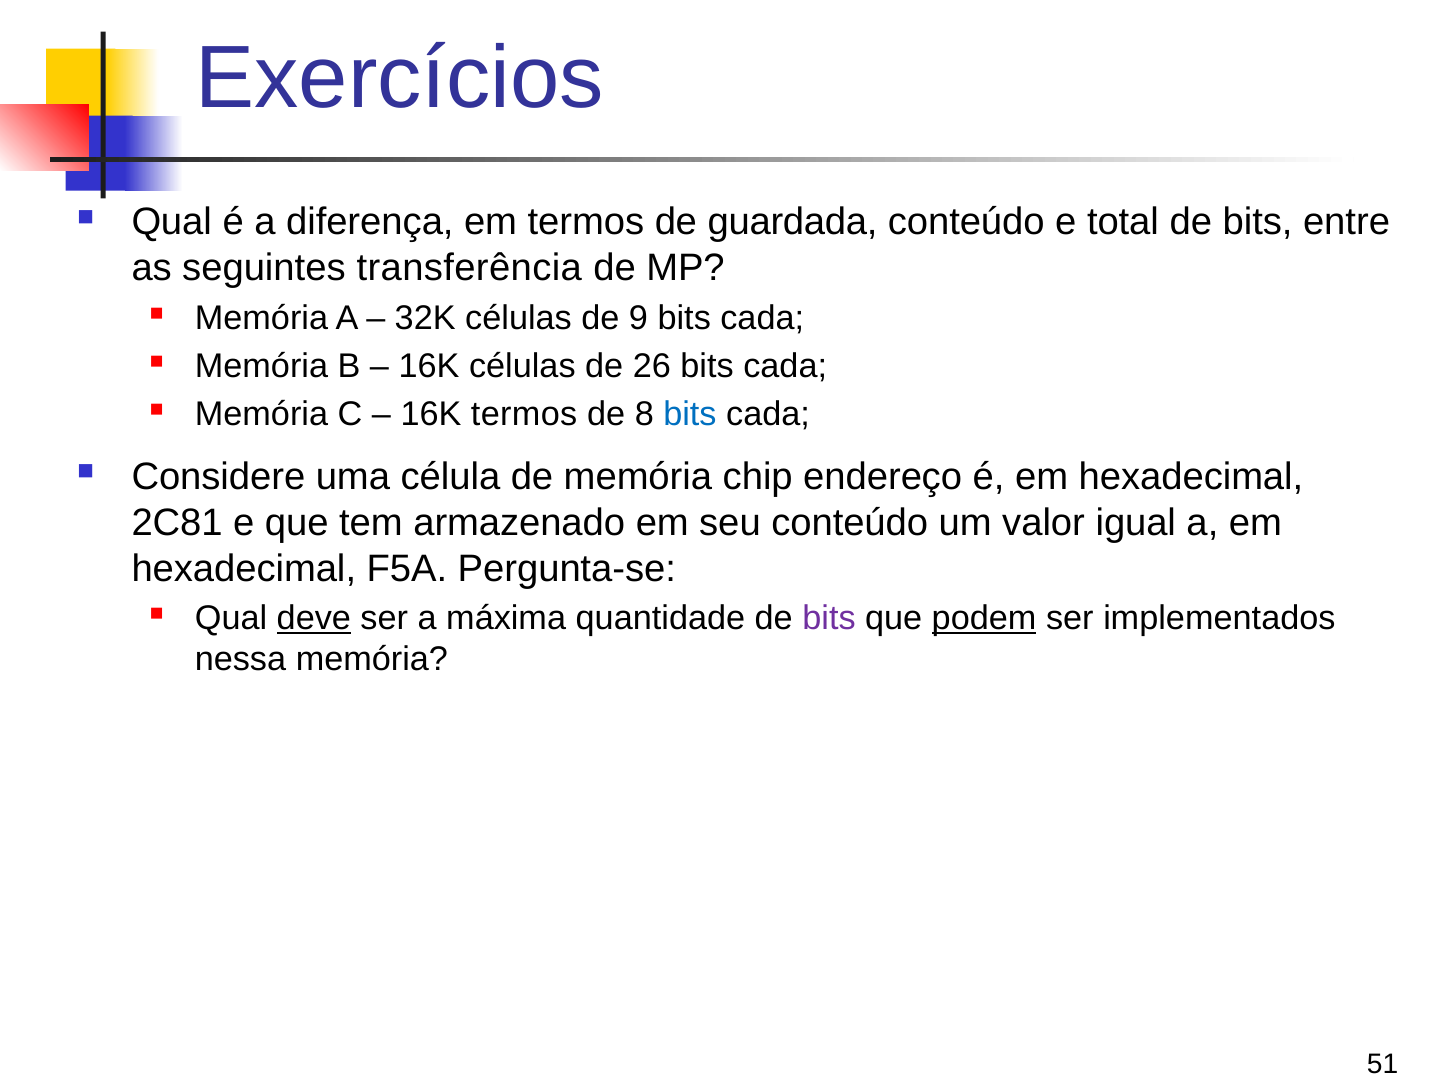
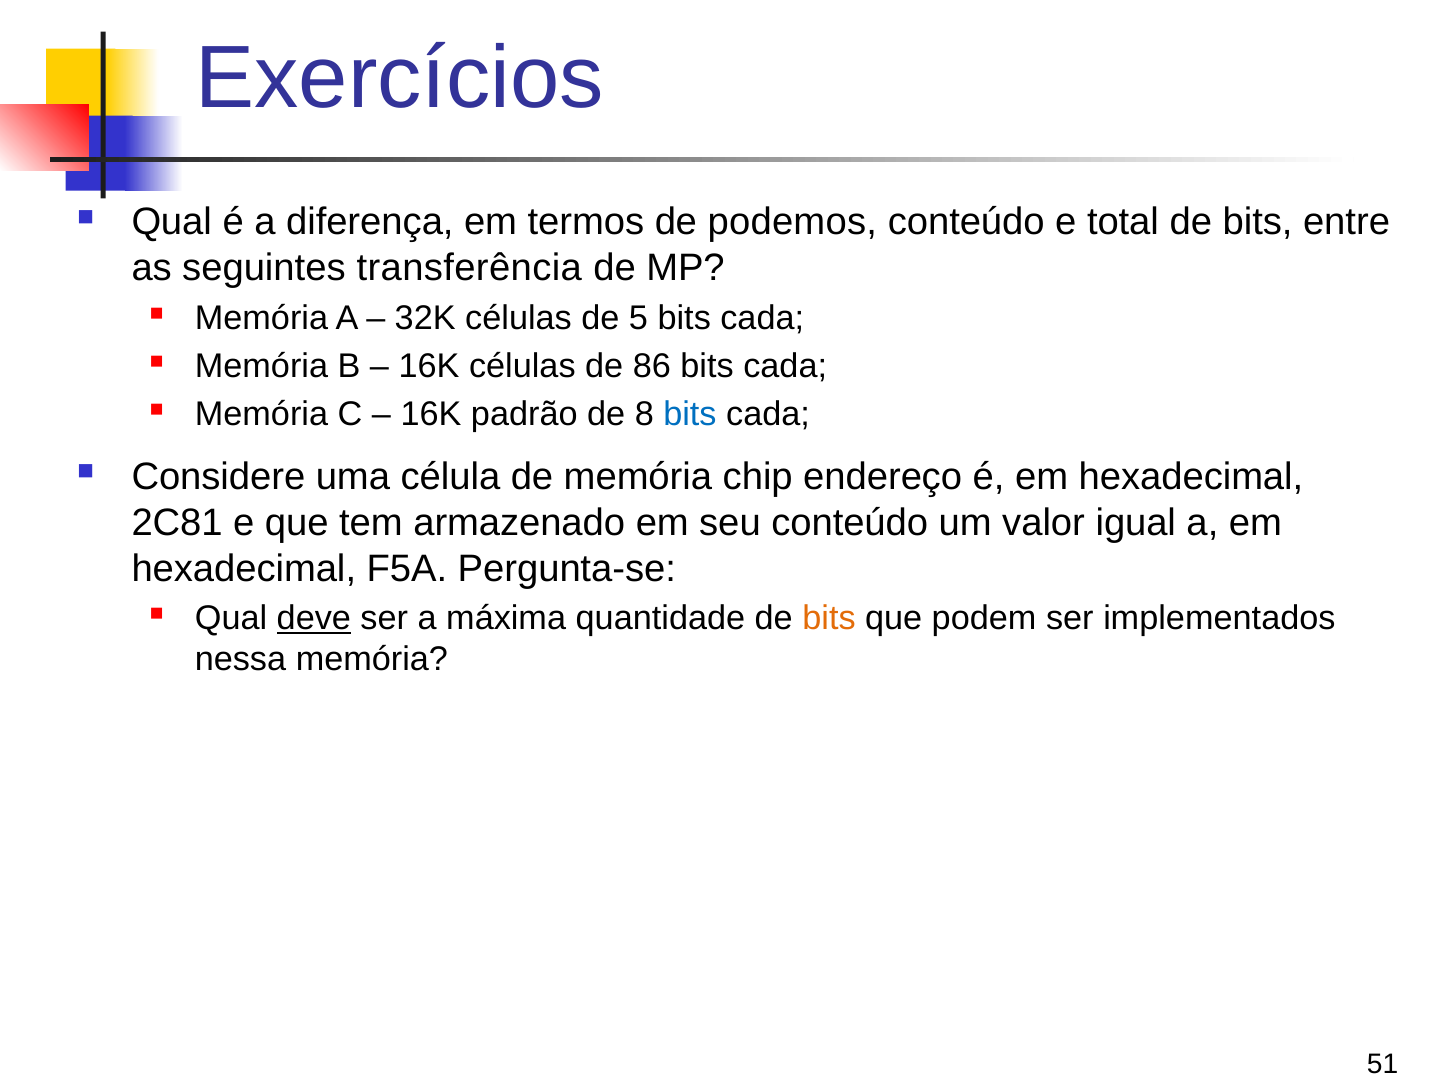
guardada: guardada -> podemos (792, 222)
9: 9 -> 5 (638, 318)
26: 26 -> 86 (652, 366)
16K termos: termos -> padrão (524, 414)
bits colour: purple -> orange (829, 619)
podem underline: present -> none (984, 619)
